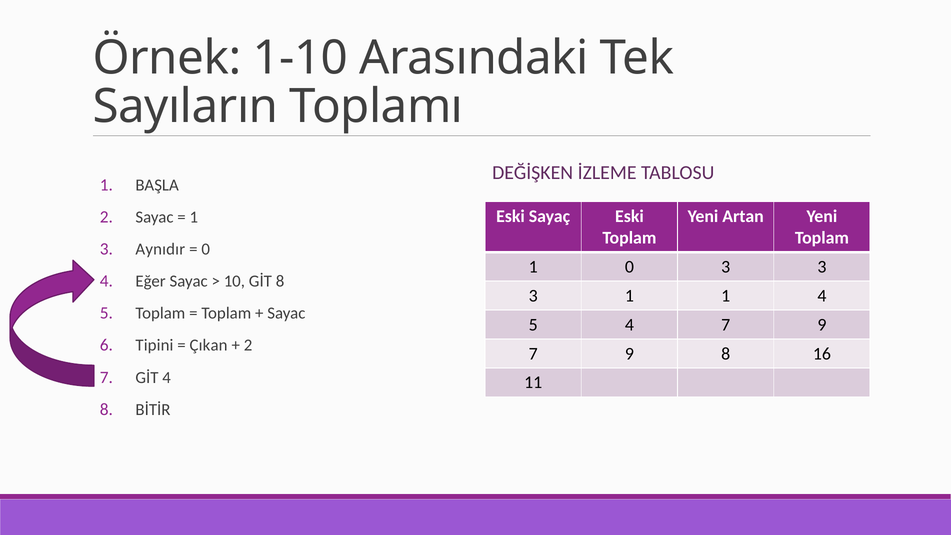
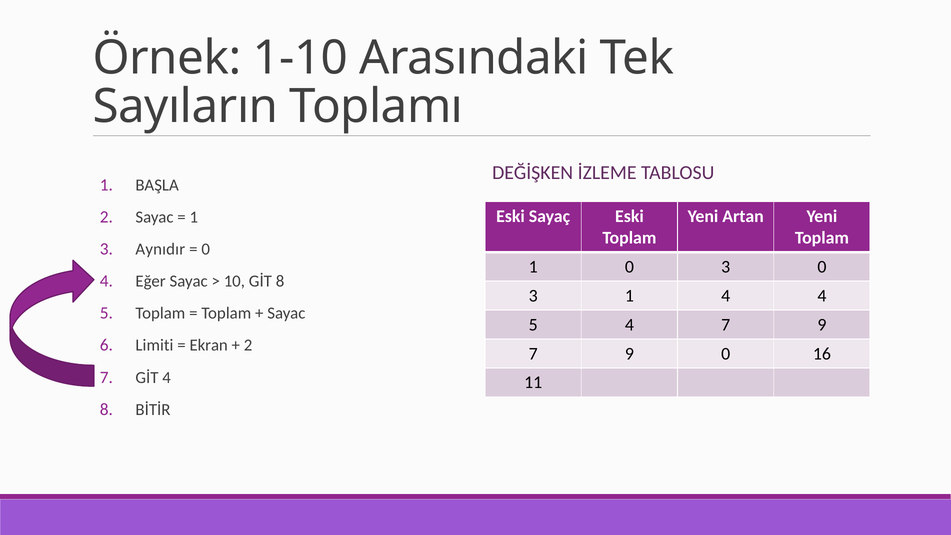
0 3 3: 3 -> 0 (822, 267)
1 1: 1 -> 4 (726, 296)
Tipini: Tipini -> Limiti (154, 345)
Çıkan: Çıkan -> Ekran (209, 345)
9 8: 8 -> 0 (726, 354)
